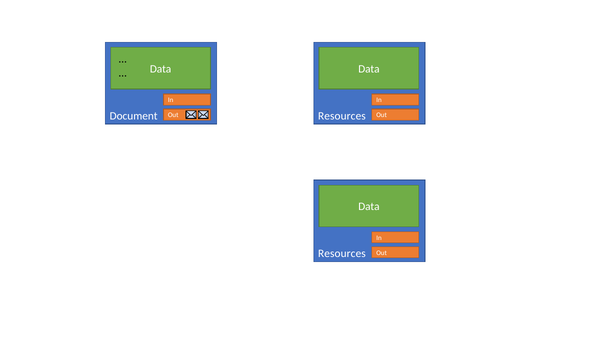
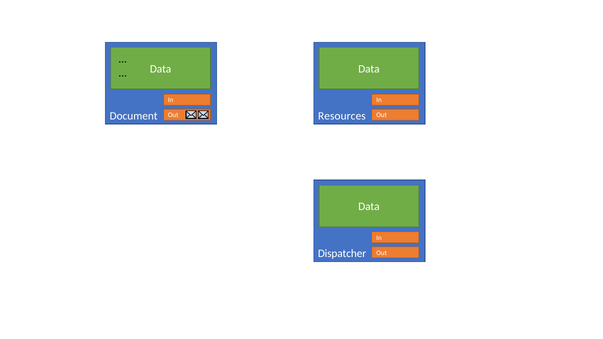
Resources: Resources -> Dispatcher (342, 254)
